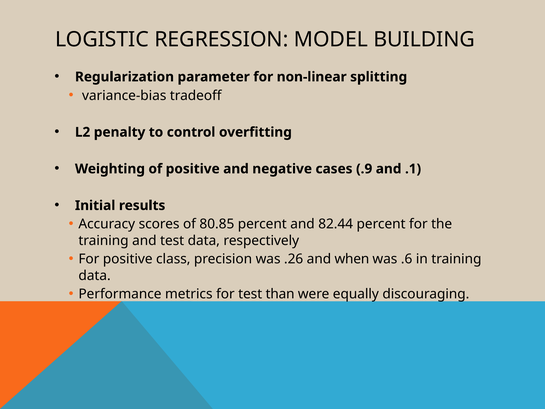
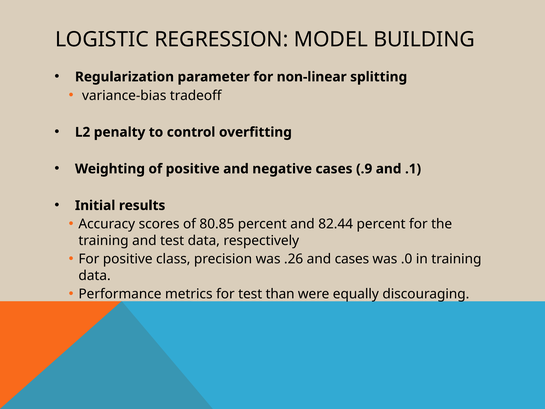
and when: when -> cases (352, 259)
.6: .6 -> .0 (407, 259)
